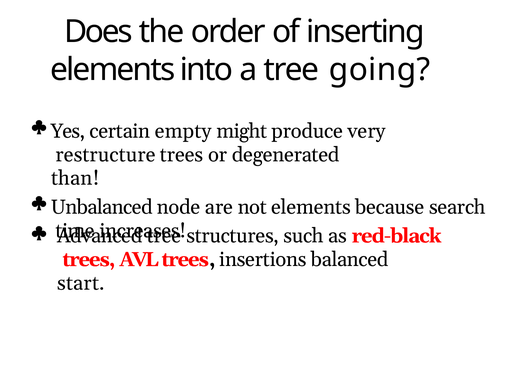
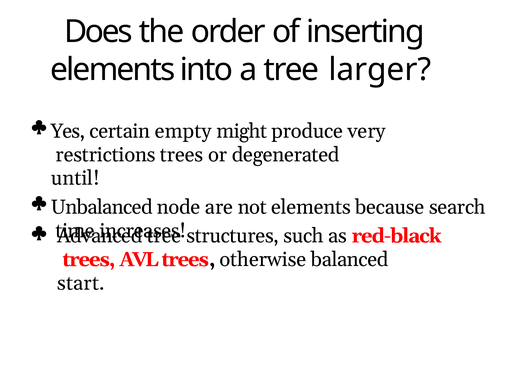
going: going -> larger (380, 70)
restructure: restructure -> restrictions (106, 155)
than: than -> until (75, 178)
insertions: insertions -> otherwise (263, 259)
